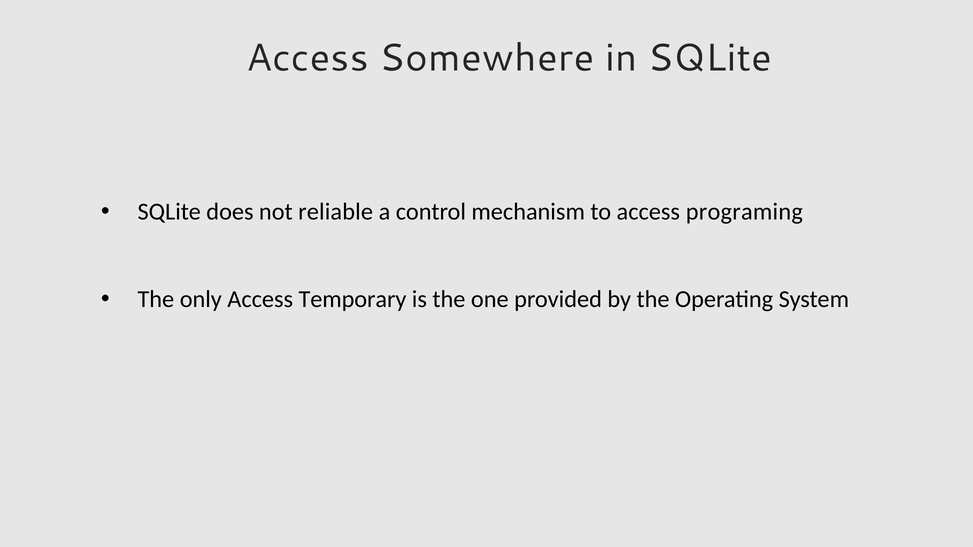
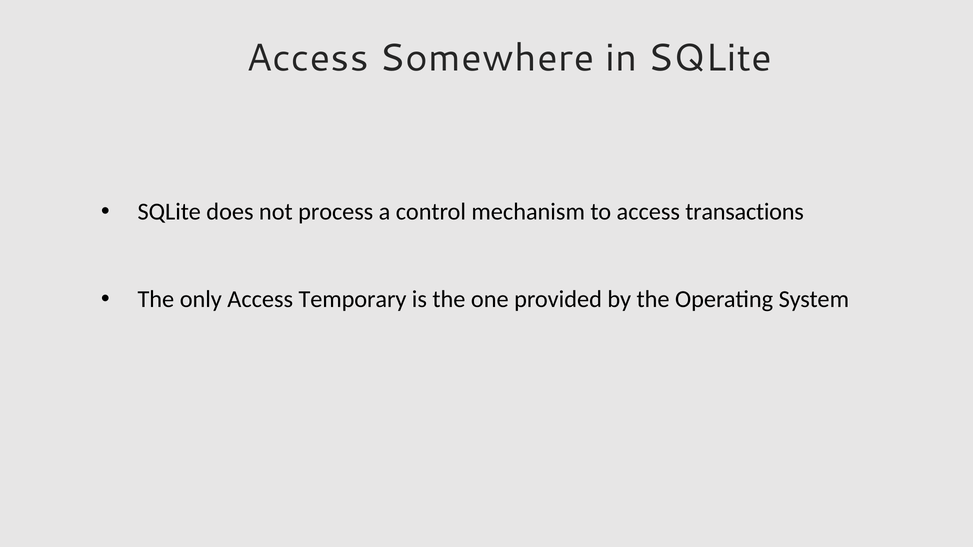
reliable: reliable -> process (336, 212)
programing: programing -> transactions (745, 212)
